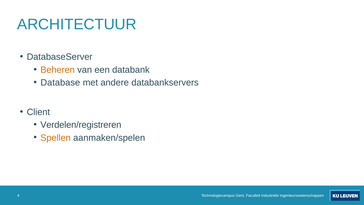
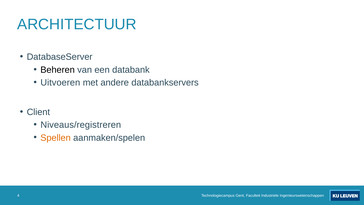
Beheren colour: orange -> black (58, 70)
Database: Database -> Uitvoeren (60, 83)
Verdelen/registreren: Verdelen/registreren -> Niveaus/registreren (81, 125)
